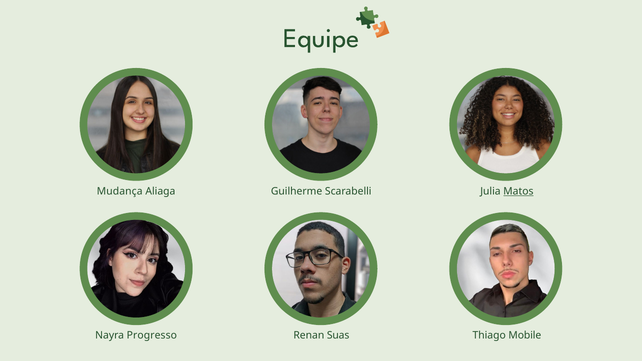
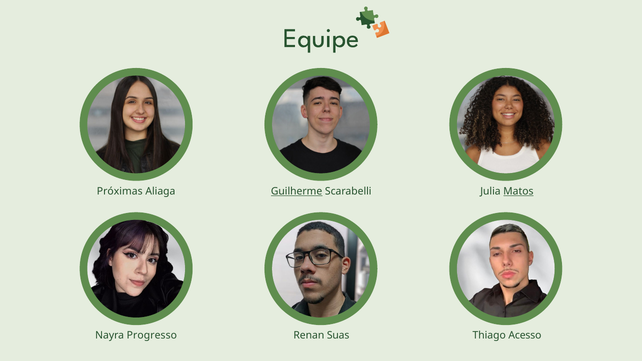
Mudança: Mudança -> Próximas (120, 191)
Guilherme underline: none -> present (297, 191)
Mobile: Mobile -> Acesso (525, 336)
